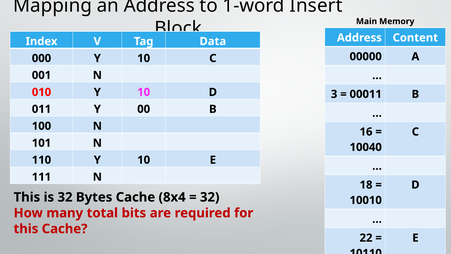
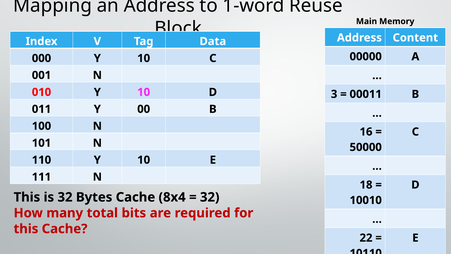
Insert: Insert -> Reuse (316, 6)
10040: 10040 -> 50000 (366, 147)
